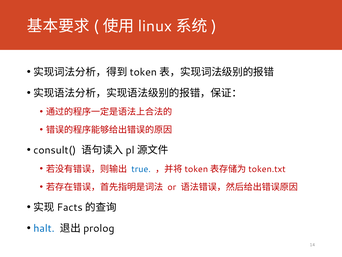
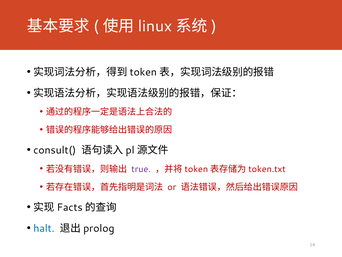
true colour: blue -> purple (141, 169)
